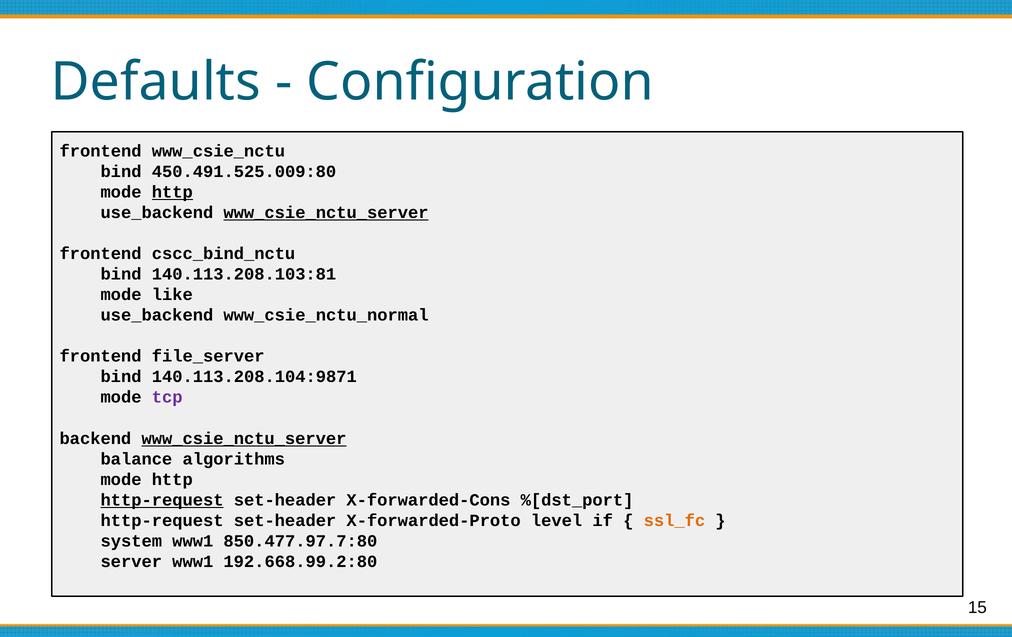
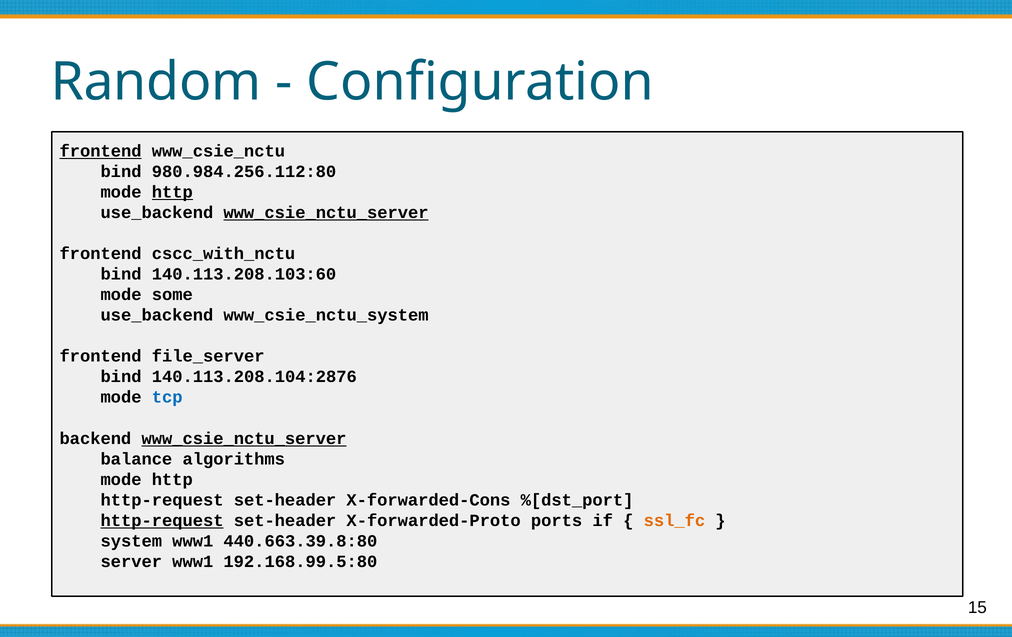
Defaults: Defaults -> Random (156, 82)
frontend underline: none -> present (101, 151)
450.491.525.009:80: 450.491.525.009:80 -> 980.984.256.112:80 (244, 172)
cscc_bind_nctu: cscc_bind_nctu -> cscc_with_nctu (224, 254)
140.113.208.103:81: 140.113.208.103:81 -> 140.113.208.103:60 (244, 274)
like: like -> some (172, 295)
www_csie_nctu_normal: www_csie_nctu_normal -> www_csie_nctu_system (326, 316)
140.113.208.104:9871: 140.113.208.104:9871 -> 140.113.208.104:2876 (254, 377)
tcp colour: purple -> blue (167, 398)
http-request underline: present -> none (162, 501)
http-request underline: none -> present (162, 521)
level: level -> ports (557, 521)
850.477.97.7:80: 850.477.97.7:80 -> 440.663.39.8:80 (300, 542)
192.668.99.2:80: 192.668.99.2:80 -> 192.168.99.5:80 (300, 562)
